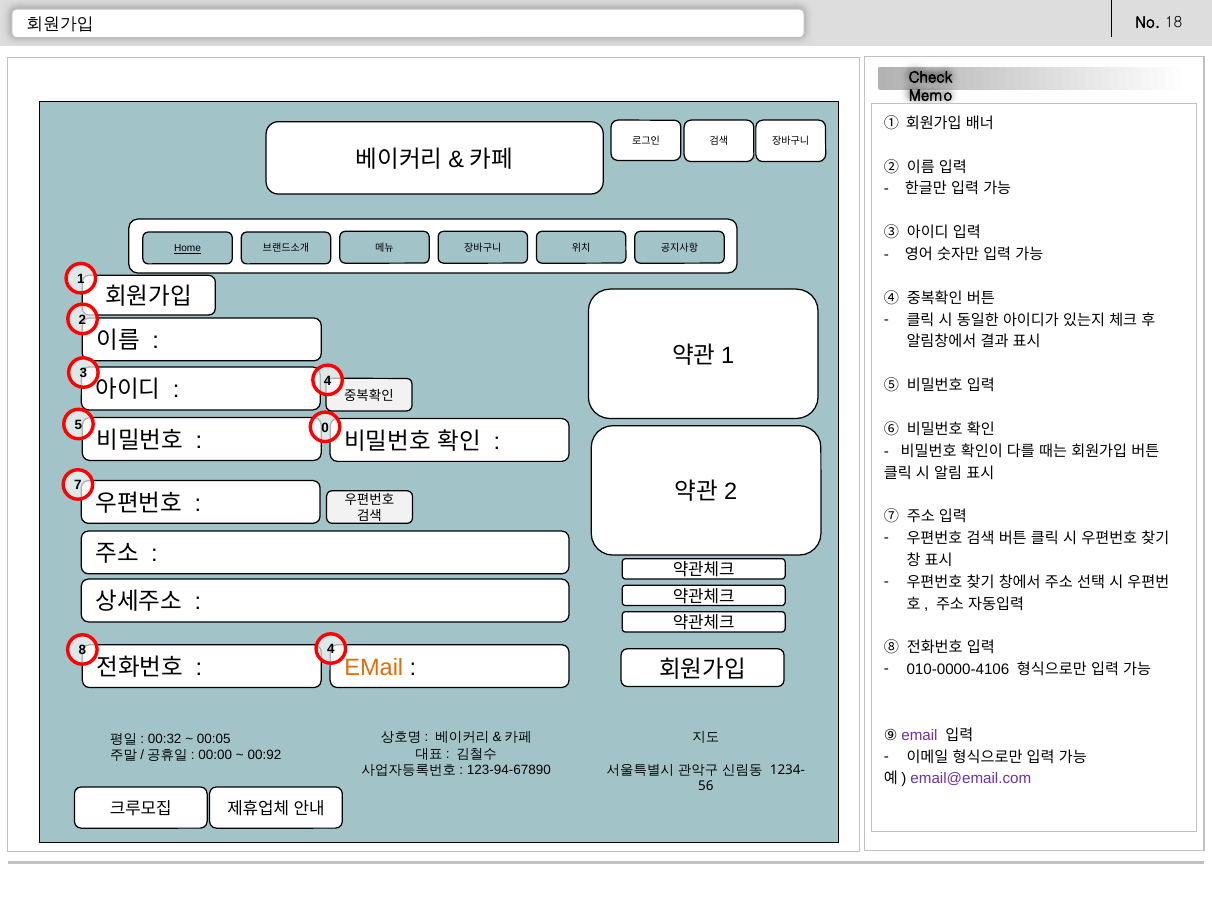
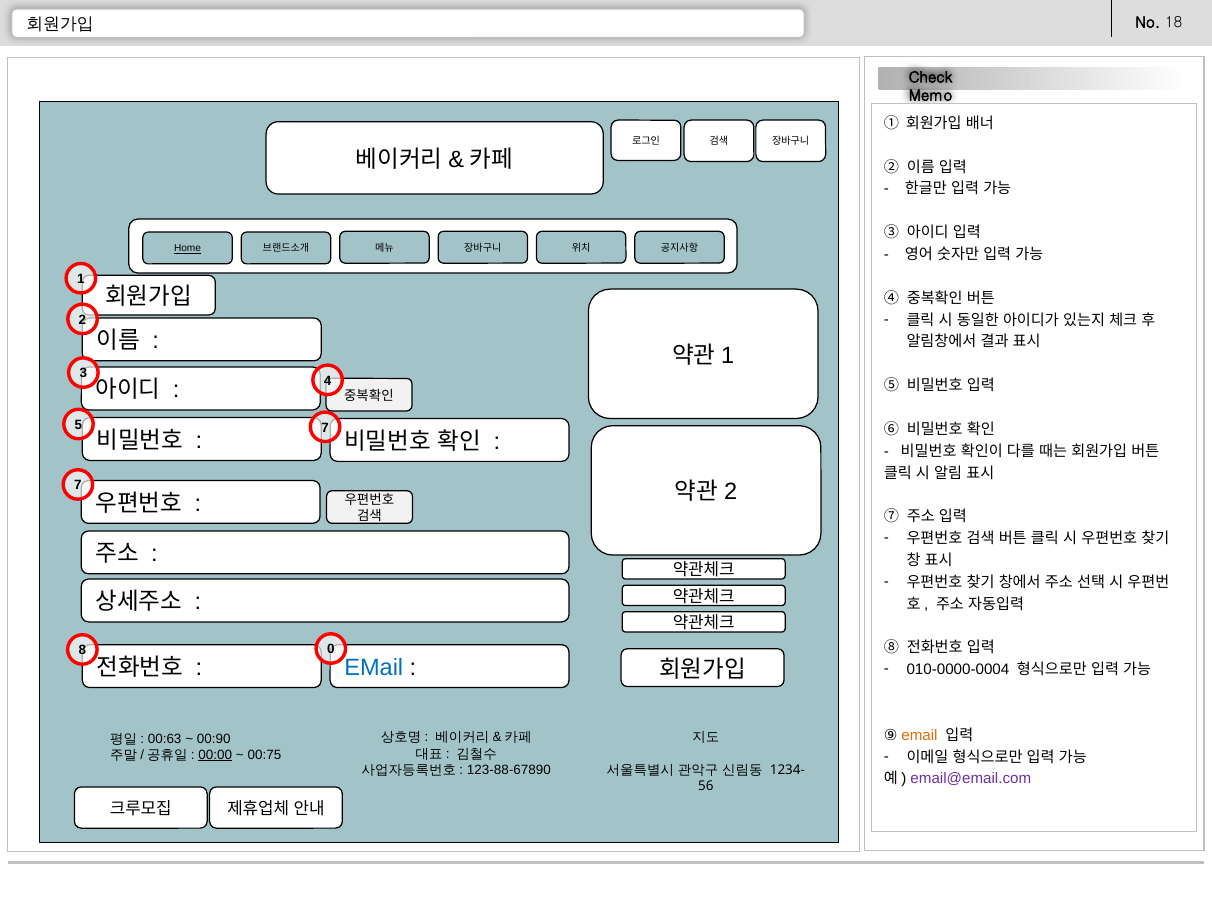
5 0: 0 -> 7 (325, 428)
8 4: 4 -> 0 (331, 649)
EMail colour: orange -> blue (374, 668)
010-0000-4106: 010-0000-4106 -> 010-0000-0004 (958, 670)
email colour: purple -> orange (919, 735)
00:32: 00:32 -> 00:63 (165, 739)
00:05: 00:05 -> 00:90 (214, 739)
00:00 underline: none -> present (215, 755)
00:92: 00:92 -> 00:75 (264, 755)
123-94-67890: 123-94-67890 -> 123-88-67890 (509, 770)
